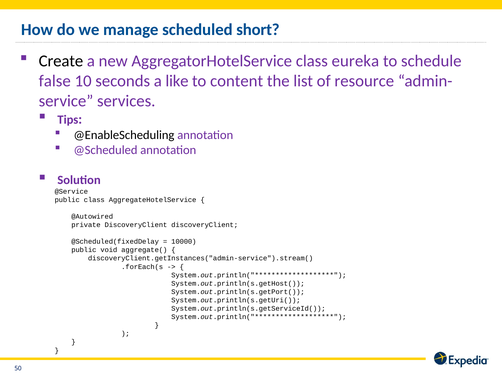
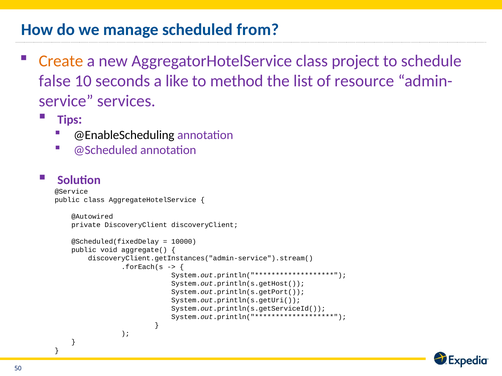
short: short -> from (258, 30)
Create colour: black -> orange (61, 61)
eureka: eureka -> project (355, 61)
content: content -> method (237, 81)
